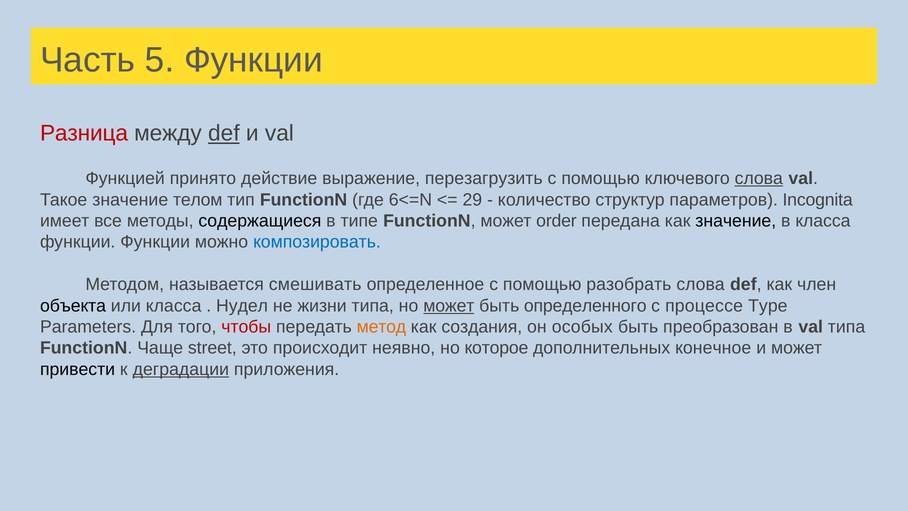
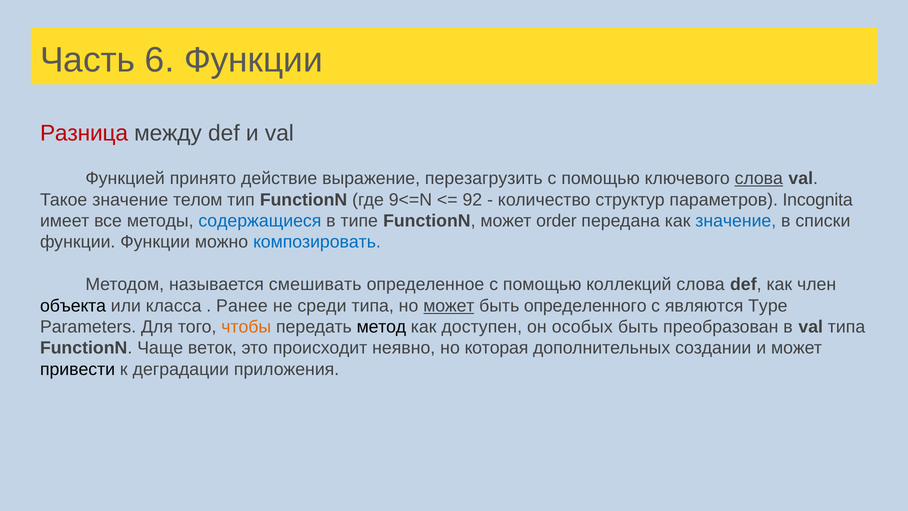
5: 5 -> 6 (160, 60)
def underline: present -> none (224, 133)
6<=N: 6<=N -> 9<=N (410, 200)
29: 29 -> 92 (472, 200)
содержащиеся colour: black -> blue (260, 221)
значение colour: black -> blue (736, 221)
в класса: класса -> списки (823, 221)
разобрать: разобрать -> коллекций (629, 284)
Нудел: Нудел -> Ранее (242, 306)
жизни: жизни -> среди (322, 306)
процессе: процессе -> являются (704, 306)
чтобы colour: red -> orange (246, 327)
метод colour: orange -> black (381, 327)
создания: создания -> доступен (482, 327)
street: street -> веток (212, 348)
которое: которое -> которая (496, 348)
конечное: конечное -> создании (713, 348)
деградации underline: present -> none (181, 369)
